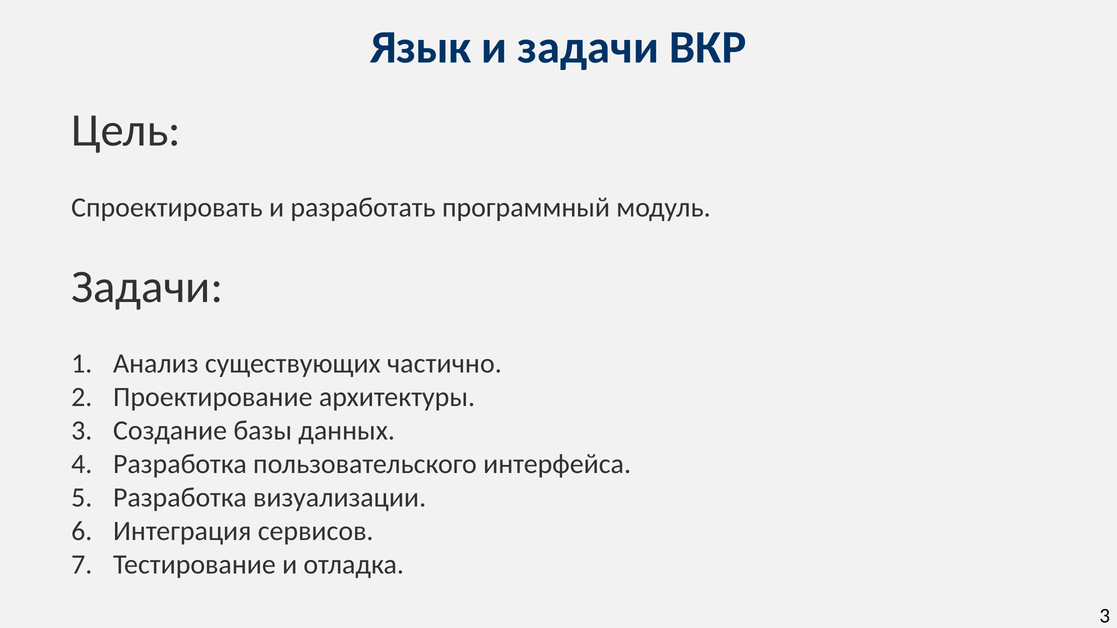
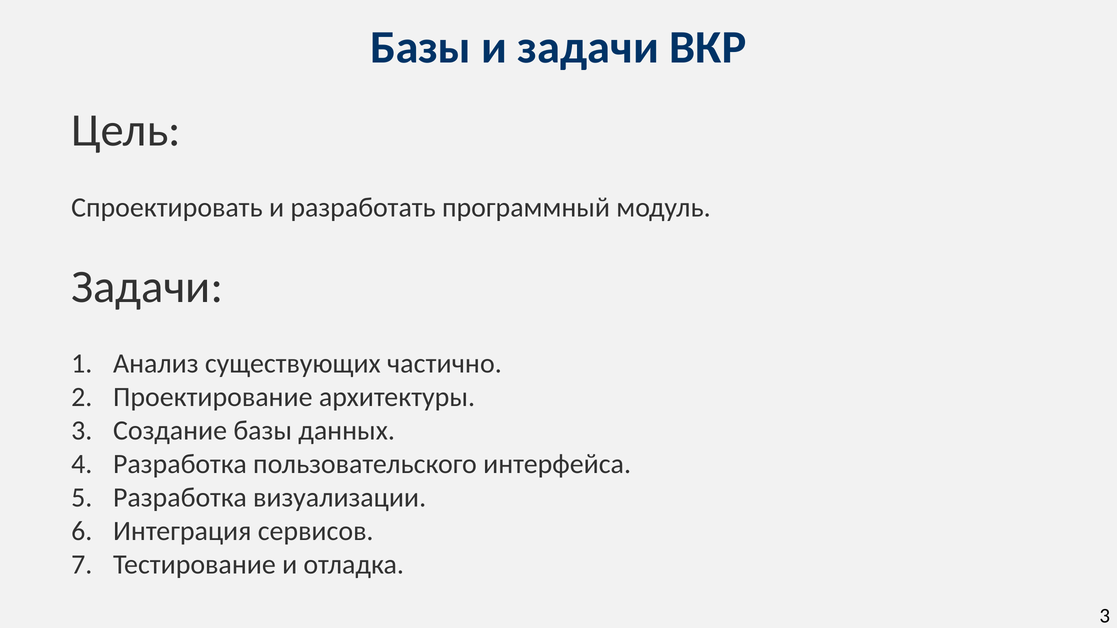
Язык: Язык -> Базы (421, 47)
